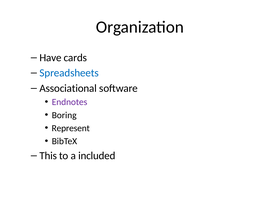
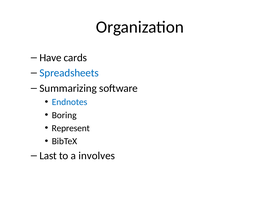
Associational: Associational -> Summarizing (68, 88)
Endnotes colour: purple -> blue (70, 102)
This: This -> Last (48, 156)
included: included -> involves (97, 156)
